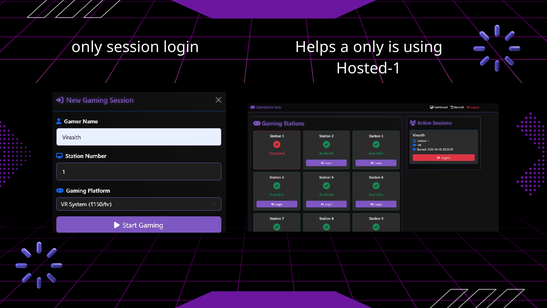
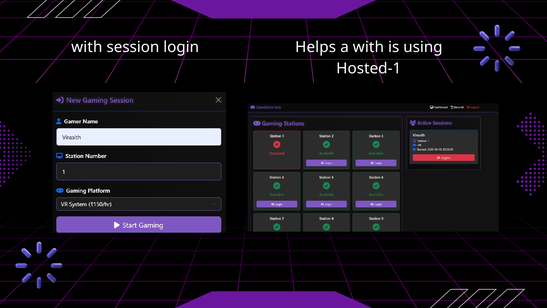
only: only -> with (87, 47)
a only: only -> with (368, 47)
